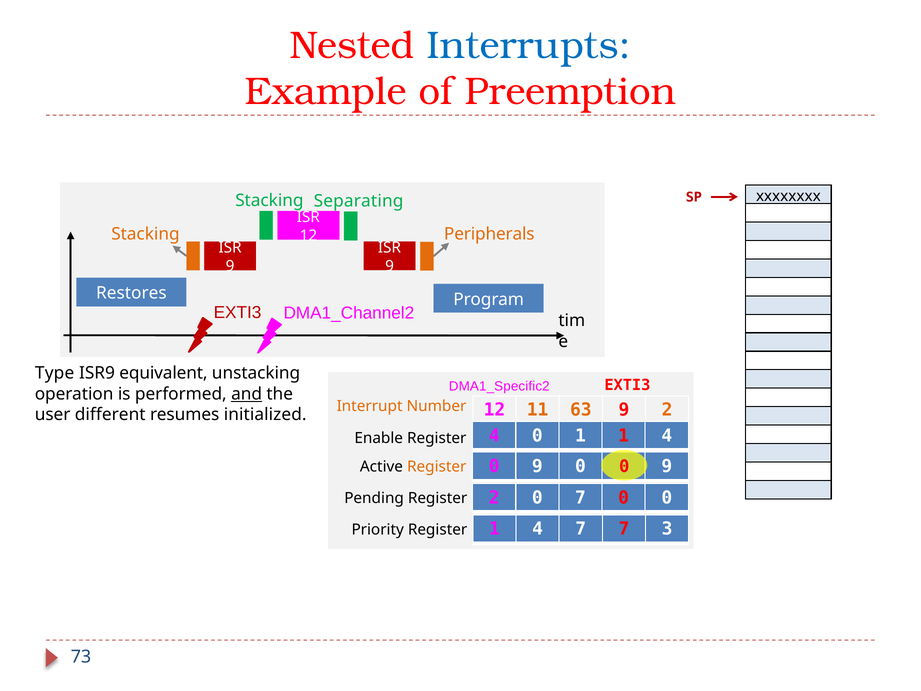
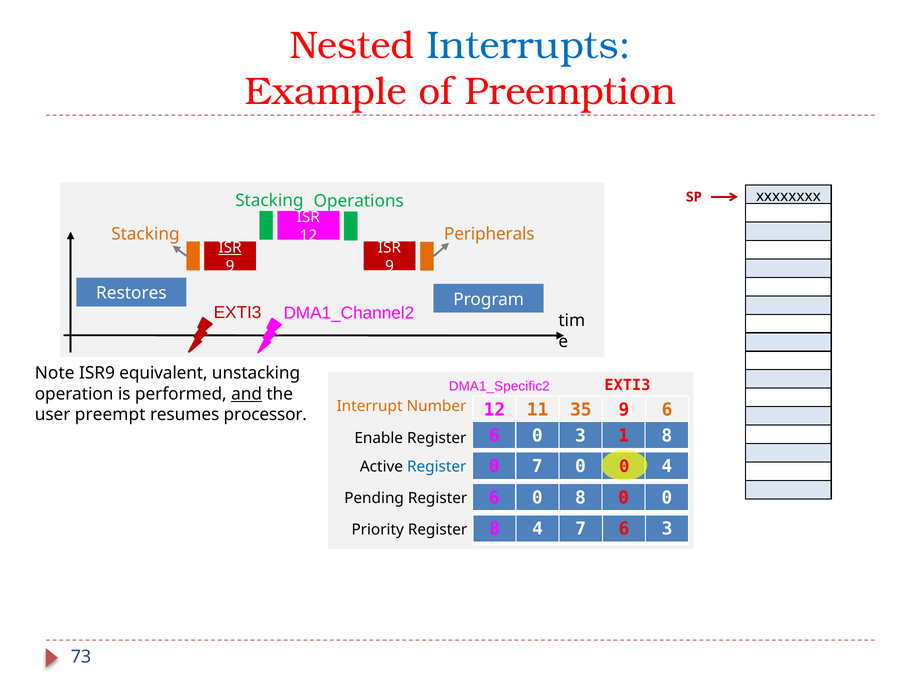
Separating: Separating -> Operations (359, 201)
ISR underline: none -> present (230, 248)
Type: Type -> Note (55, 373)
63: 63 -> 35 (581, 410)
9 2: 2 -> 6 (667, 410)
different: different -> preempt (110, 414)
initialized: initialized -> processor (265, 414)
Enable Register 4: 4 -> 6 (494, 436)
0 1: 1 -> 3 (580, 436)
4: 4 -> 8 (667, 436)
Register colour: orange -> blue (437, 467)
9: 9 -> 7 (537, 466)
9: 9 -> 4 (667, 466)
Pending Register 2: 2 -> 6 (494, 498)
0 7: 7 -> 8 (580, 498)
Register 1: 1 -> 8 (494, 529)
7 7: 7 -> 6 (624, 529)
